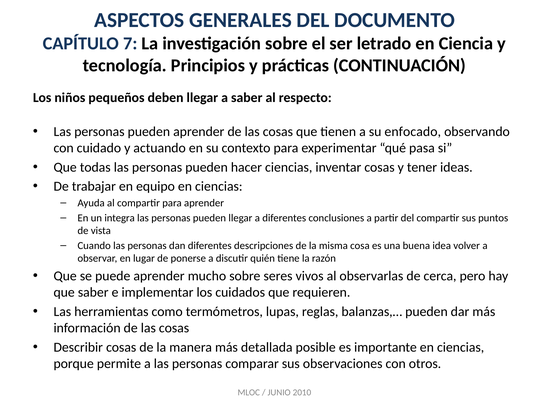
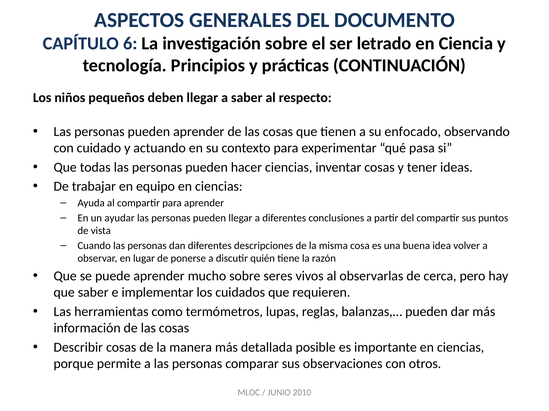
7: 7 -> 6 (130, 44)
integra: integra -> ayudar (120, 218)
